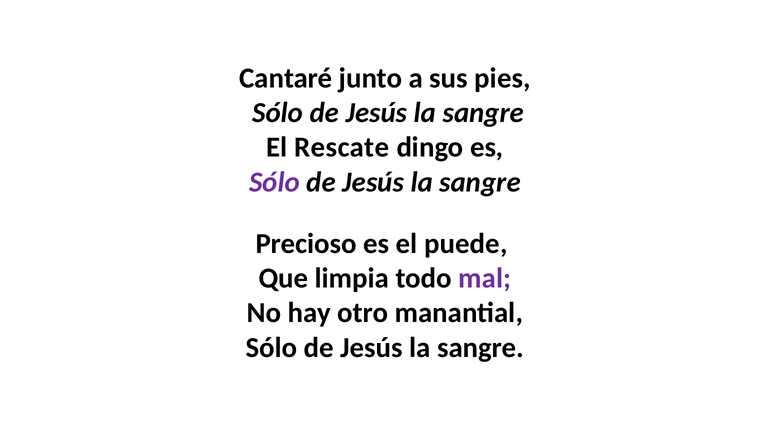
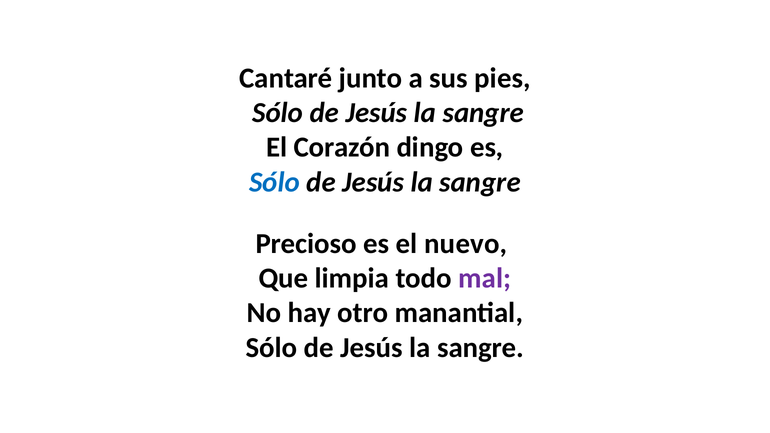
Rescate: Rescate -> Corazón (342, 147)
Sólo colour: purple -> blue (274, 182)
puede: puede -> nuevo (466, 244)
